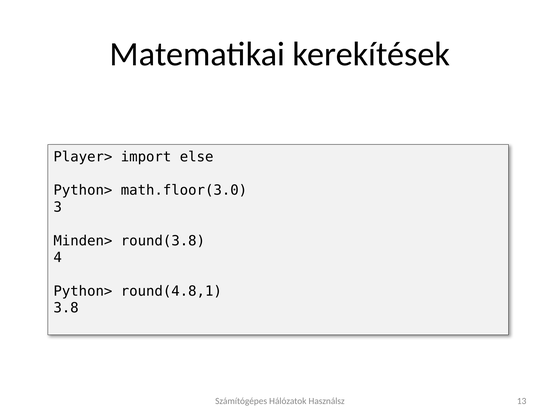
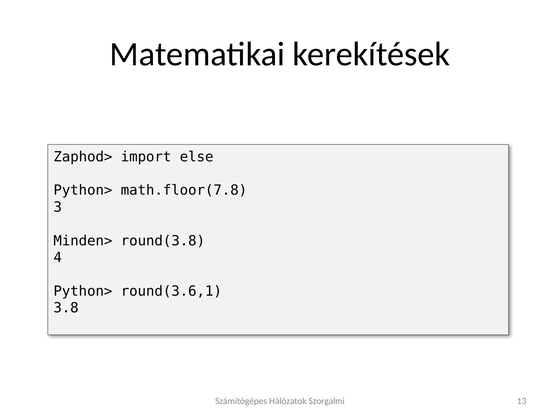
Player>: Player> -> Zaphod> (83, 157)
math.floor(3.0: math.floor(3.0 -> math.floor(7.8 (184, 190)
round(4.8,1: round(4.8,1 -> round(3.6,1 (171, 291)
Használsz: Használsz -> Szorgalmi (327, 401)
